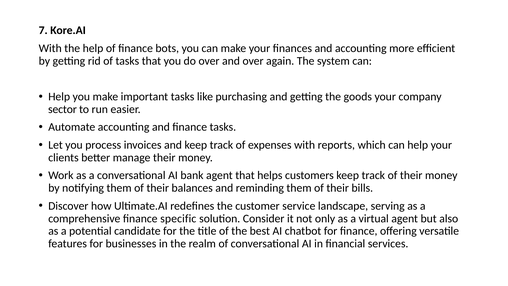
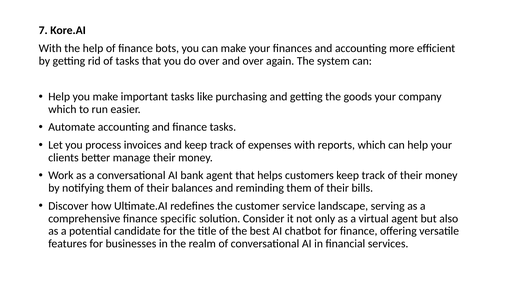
sector: sector -> which (62, 109)
